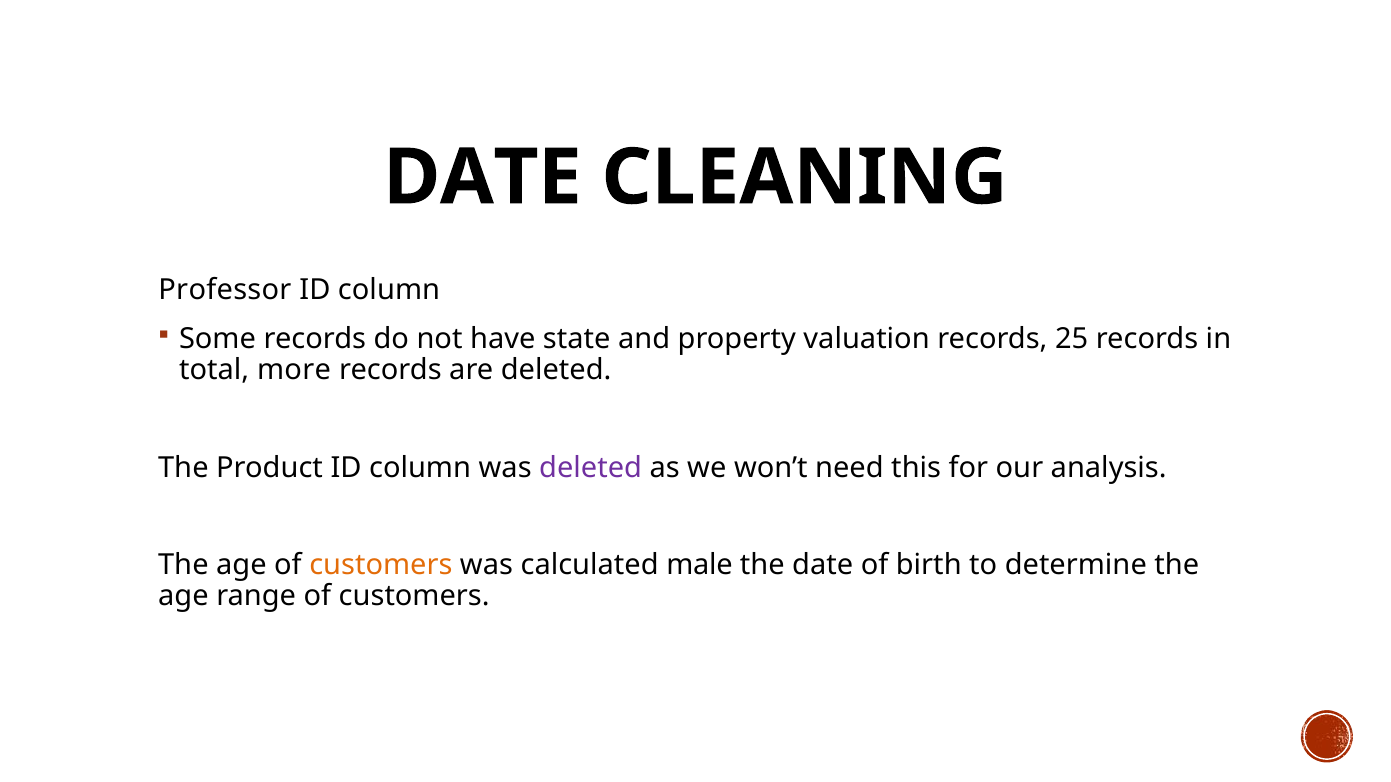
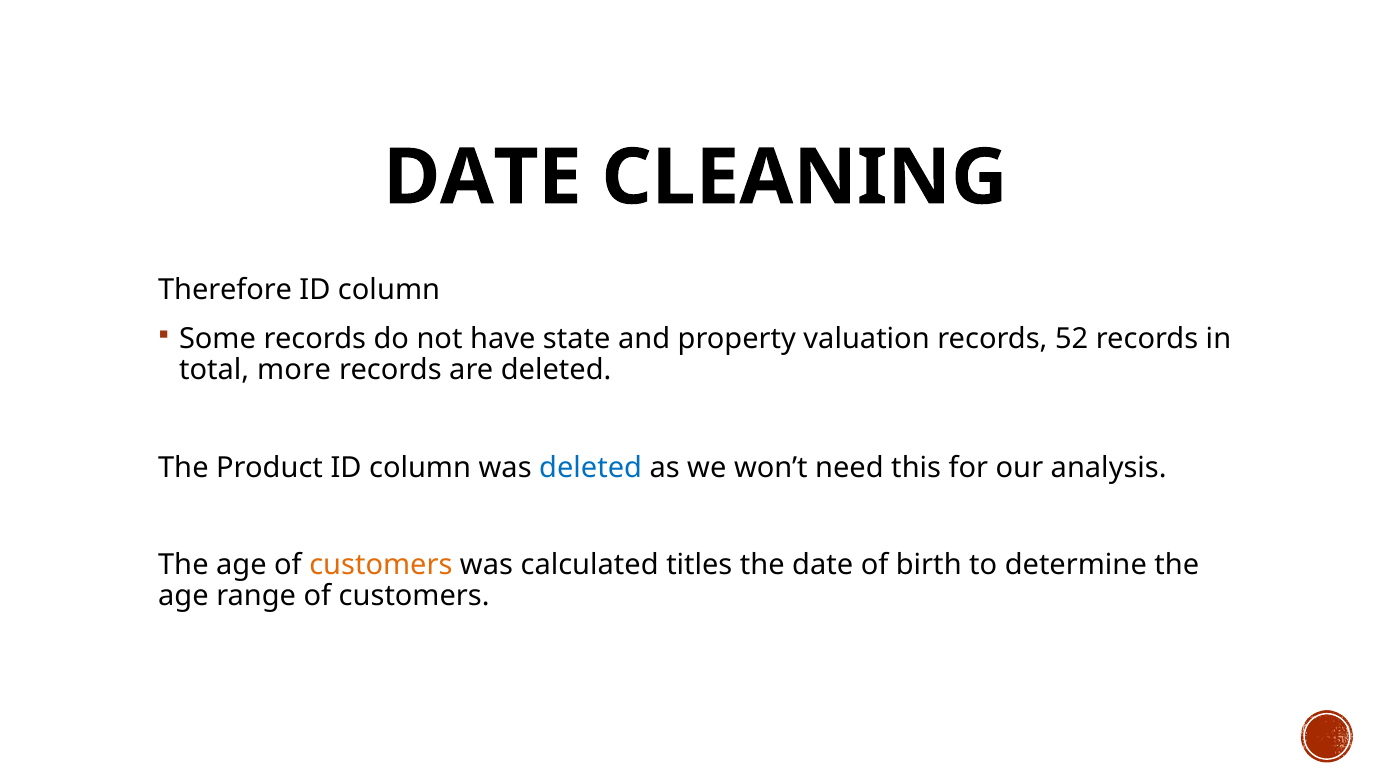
Professor: Professor -> Therefore (225, 290)
25: 25 -> 52 (1072, 339)
deleted colour: purple -> blue (591, 468)
male: male -> titles (699, 565)
